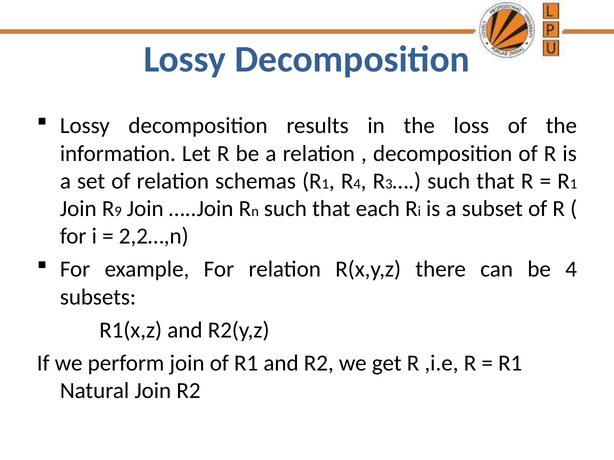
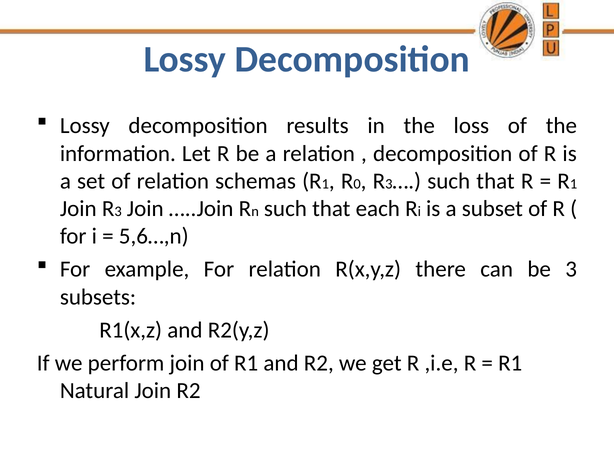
R 4: 4 -> 0 (357, 184)
Join R 9: 9 -> 3 (118, 212)
2,2…,n: 2,2…,n -> 5,6…,n (154, 237)
be 4: 4 -> 3 (571, 270)
